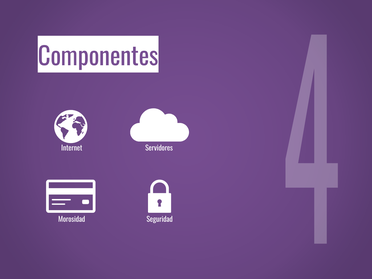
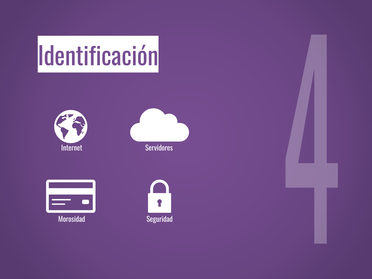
Componentes: Componentes -> Identificación (98, 57)
